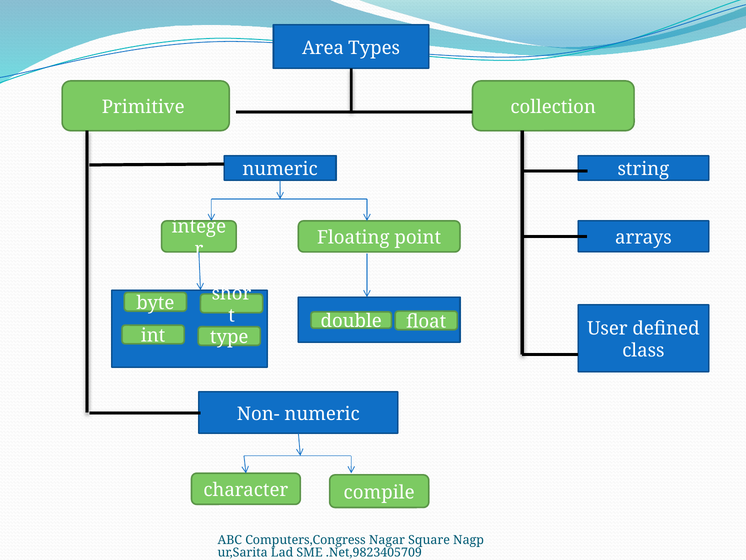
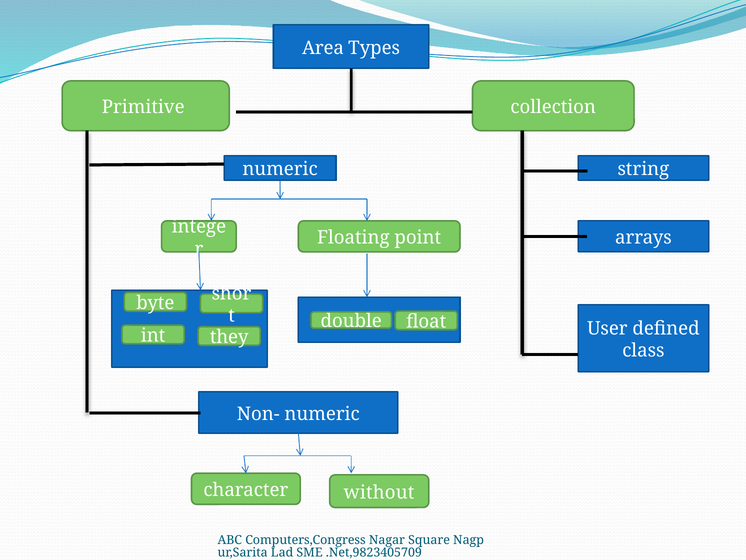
type: type -> they (229, 337)
compile: compile -> without (379, 492)
